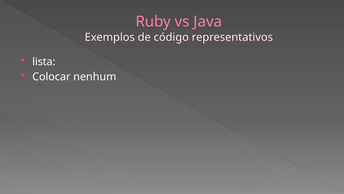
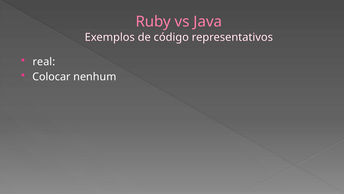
lista: lista -> real (44, 62)
